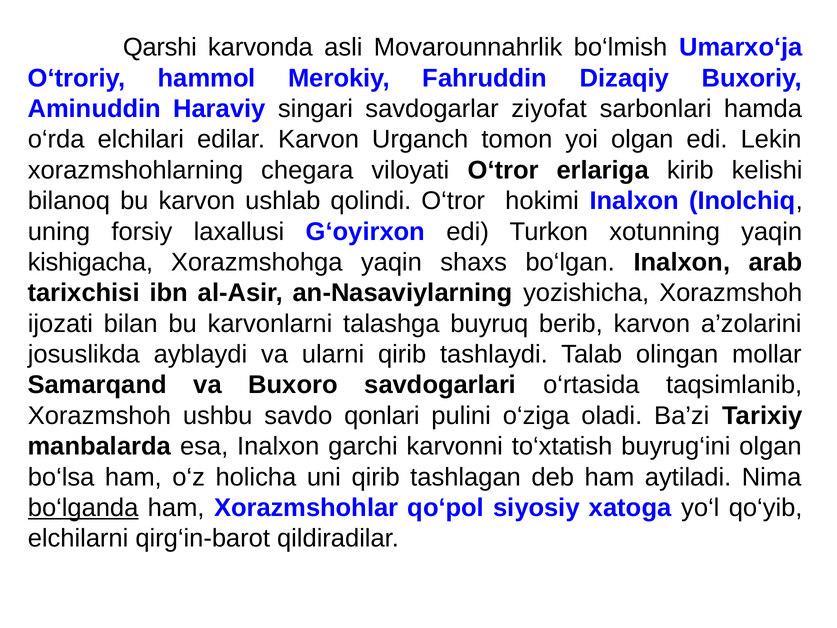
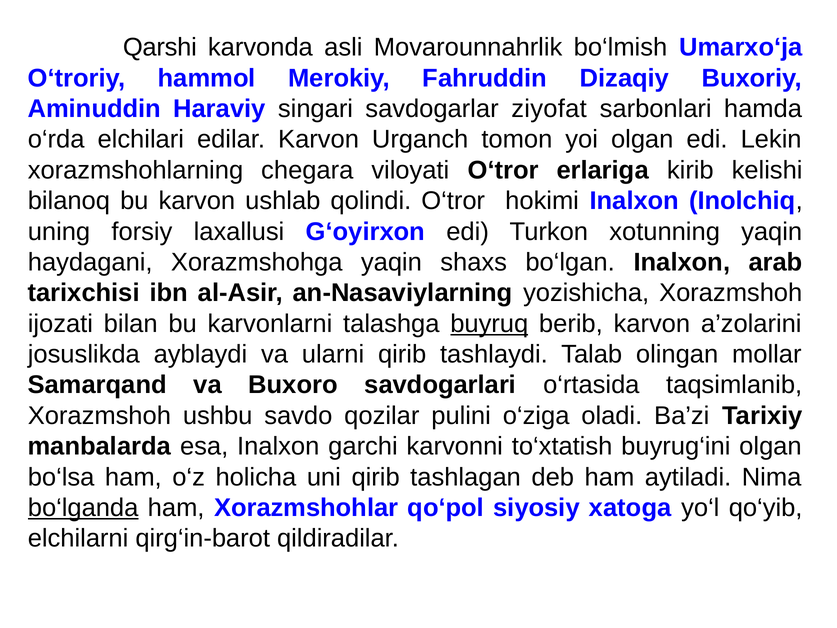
kishigacha: kishigacha -> haydagani (90, 262)
buyruq underline: none -> present (489, 324)
qonlari: qonlari -> qozilar (382, 416)
